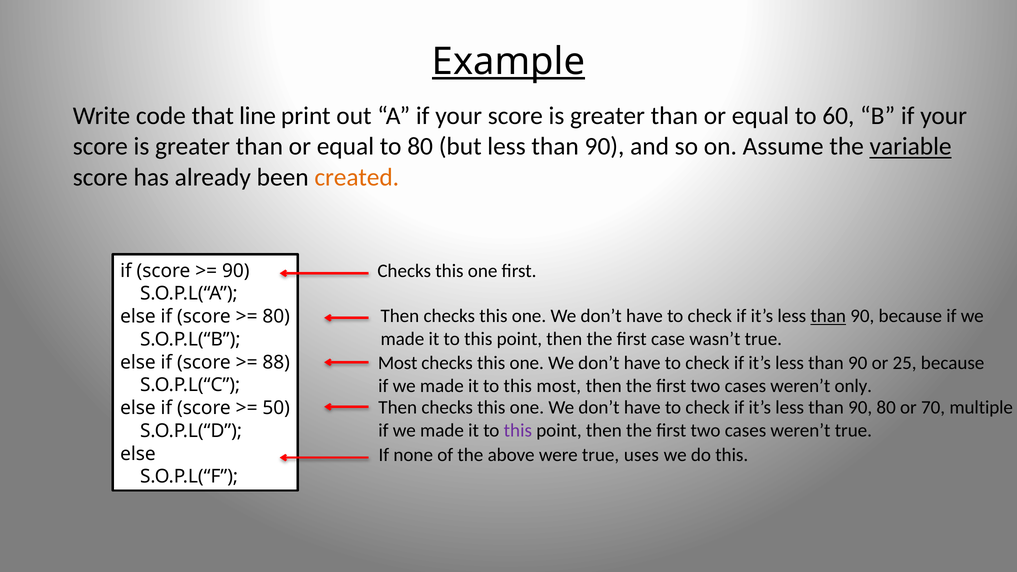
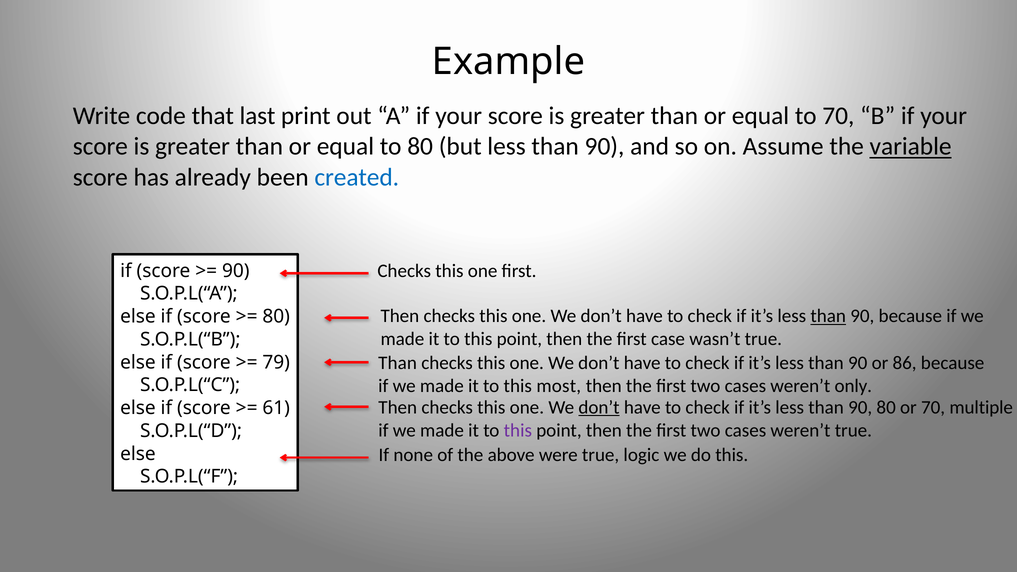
Example underline: present -> none (508, 62)
line: line -> last (258, 116)
to 60: 60 -> 70 (838, 116)
created colour: orange -> blue (357, 177)
Most: Most -> Than (398, 363)
25: 25 -> 86 (905, 363)
88: 88 -> 79 (276, 362)
don’t underline: none -> present (599, 408)
50: 50 -> 61 (276, 408)
uses: uses -> logic (641, 455)
